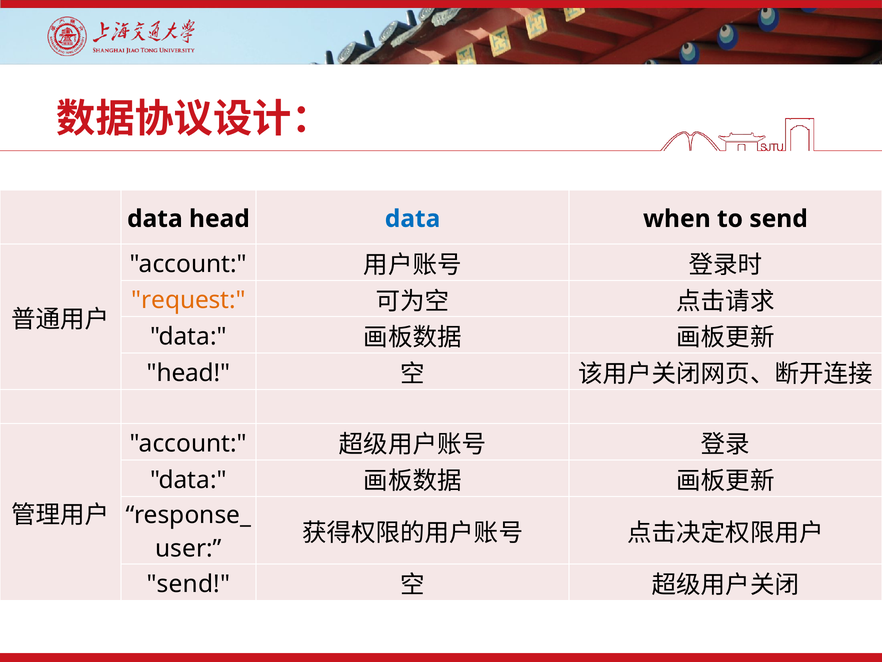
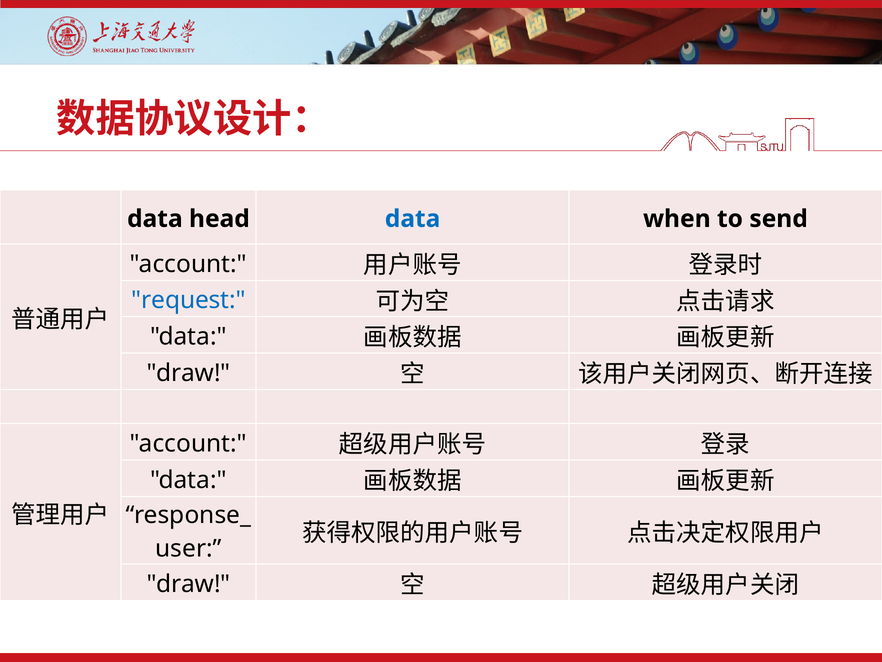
request colour: orange -> blue (189, 300)
head: head -> draw (189, 373)
send: send -> draw (189, 584)
